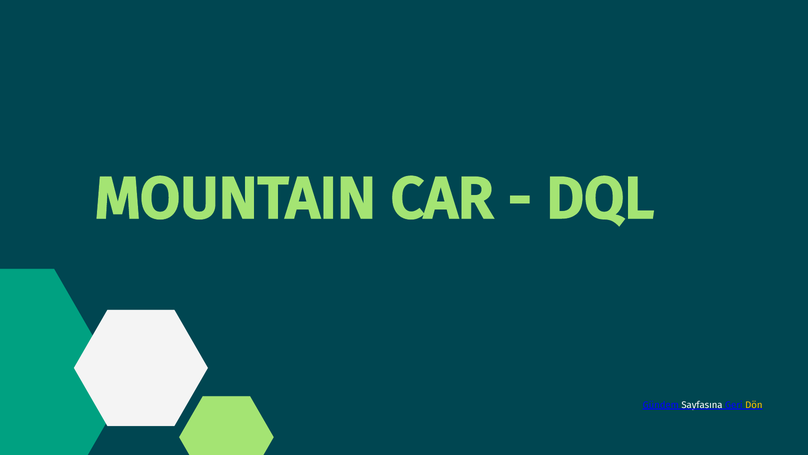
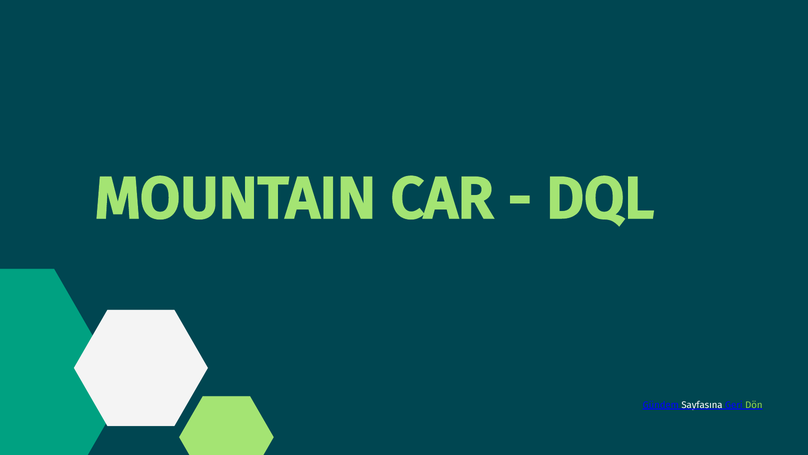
Dön colour: yellow -> light green (754, 404)
